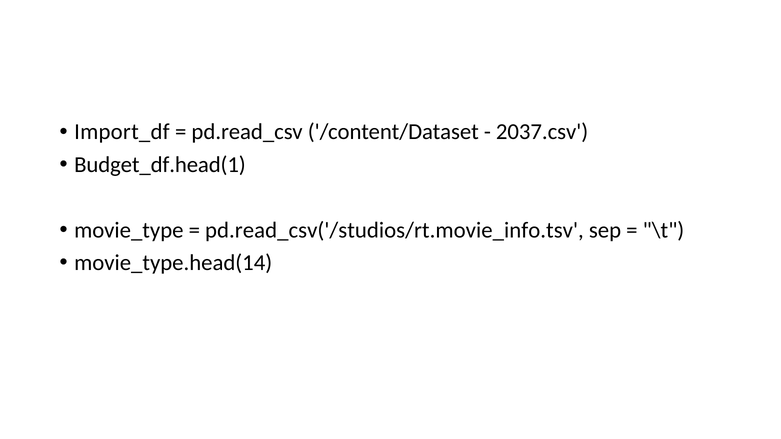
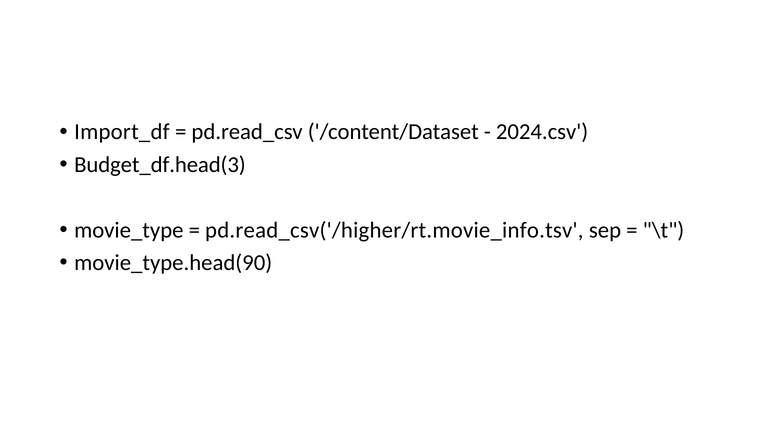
2037.csv: 2037.csv -> 2024.csv (542, 132)
Budget_df.head(1: Budget_df.head(1 -> Budget_df.head(3 (160, 165)
pd.read_csv('/studios/rt.movie_info.tsv: pd.read_csv('/studios/rt.movie_info.tsv -> pd.read_csv('/higher/rt.movie_info.tsv (394, 230)
movie_type.head(14: movie_type.head(14 -> movie_type.head(90 (173, 263)
